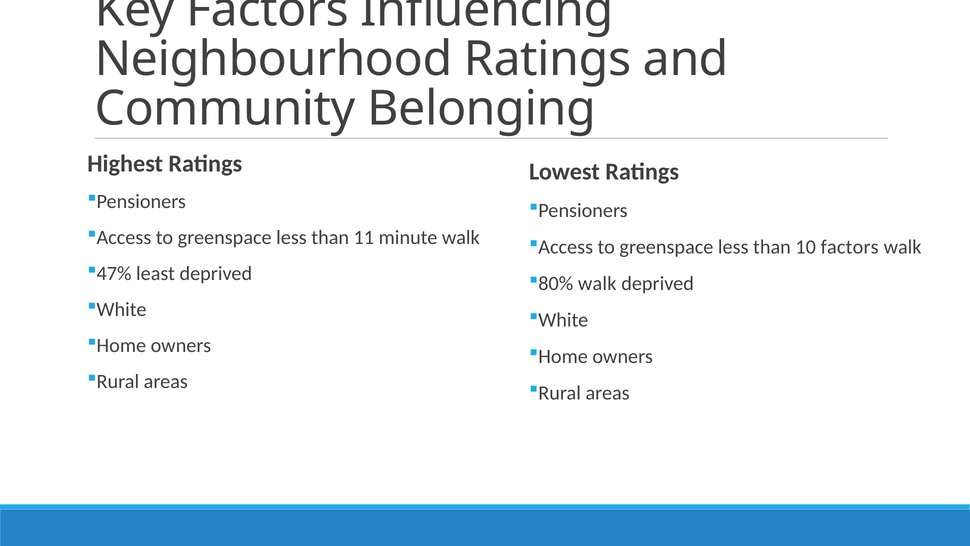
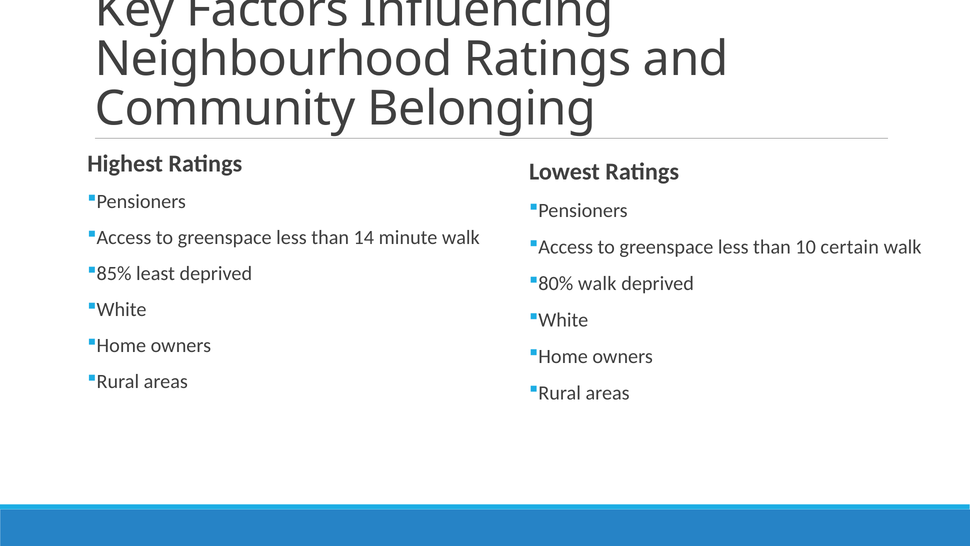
11: 11 -> 14 (364, 238)
10 factors: factors -> certain (850, 247)
47%: 47% -> 85% (114, 274)
